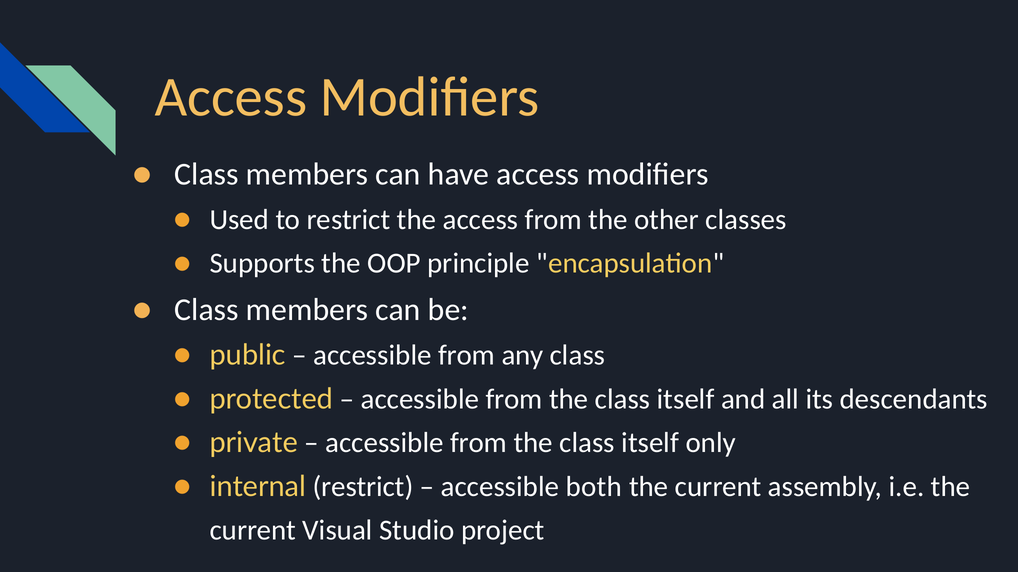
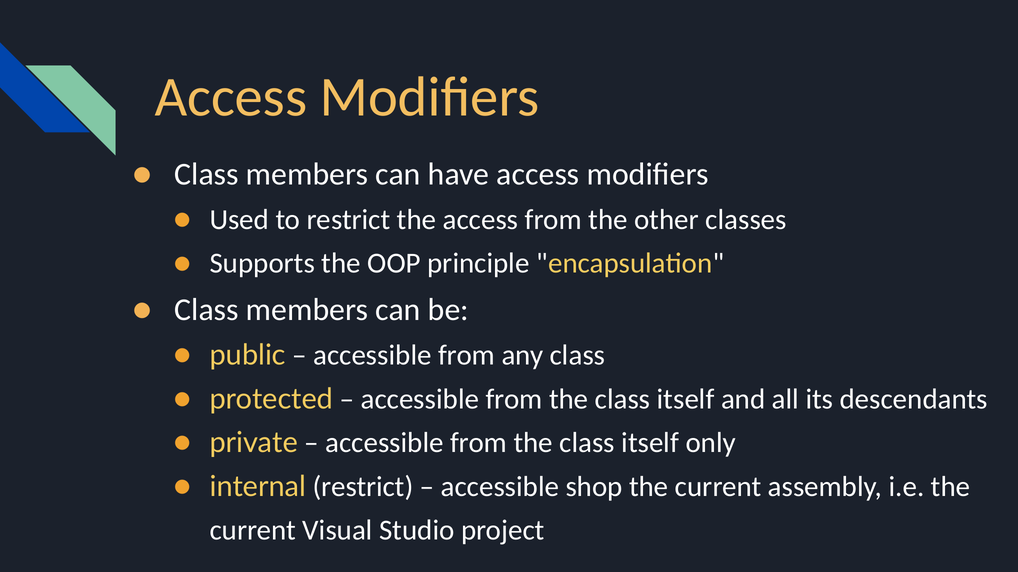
both: both -> shop (594, 487)
